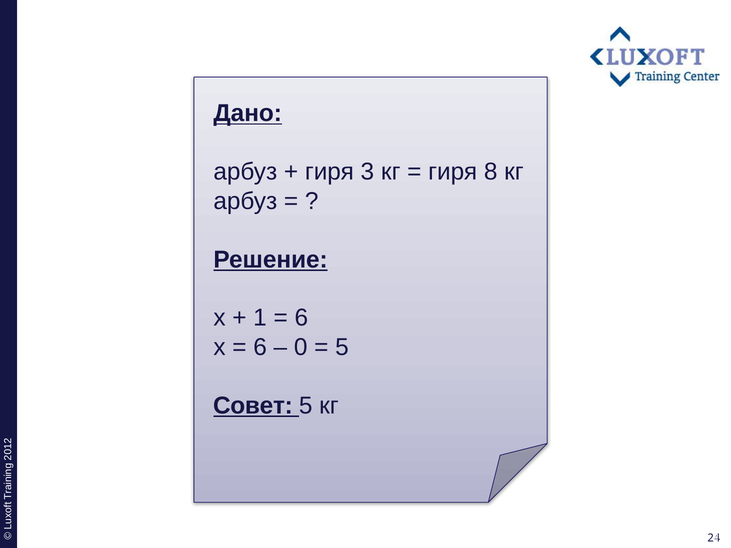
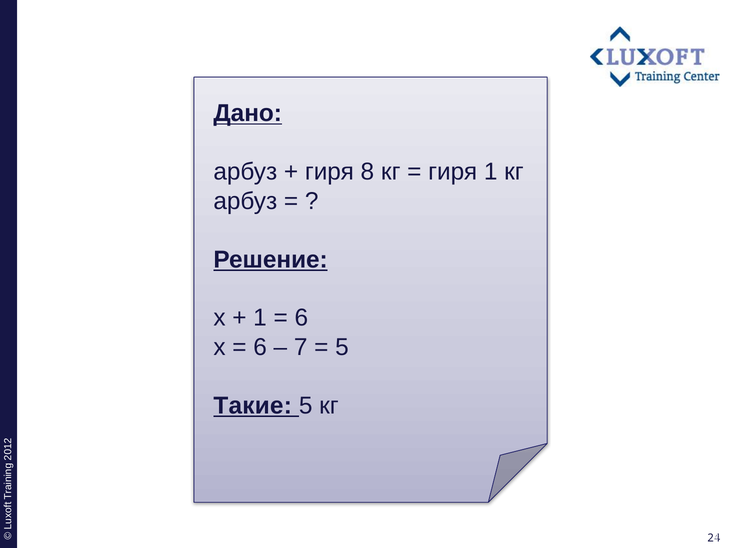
3: 3 -> 8 (367, 172)
гиря 8: 8 -> 1 (491, 172)
0: 0 -> 7 (301, 347)
Совет: Совет -> Такие (253, 406)
